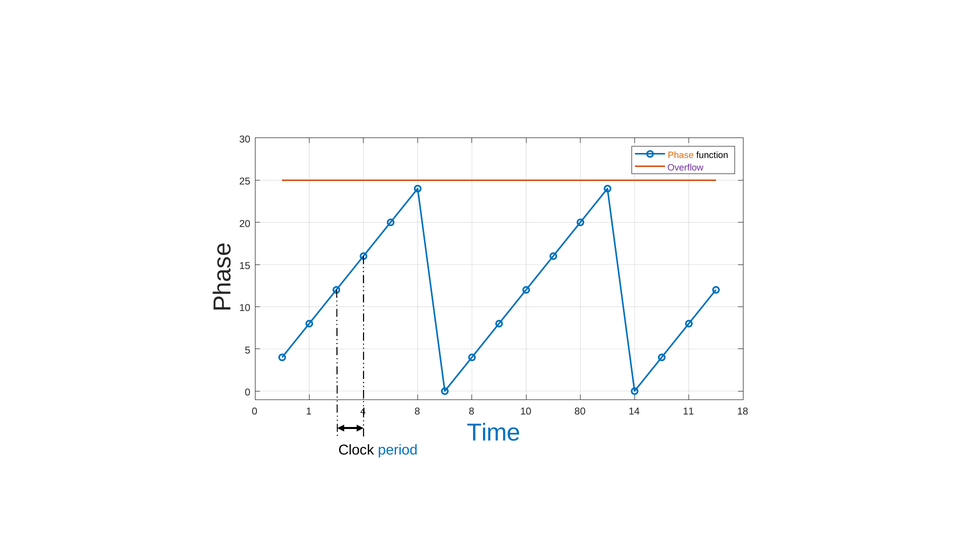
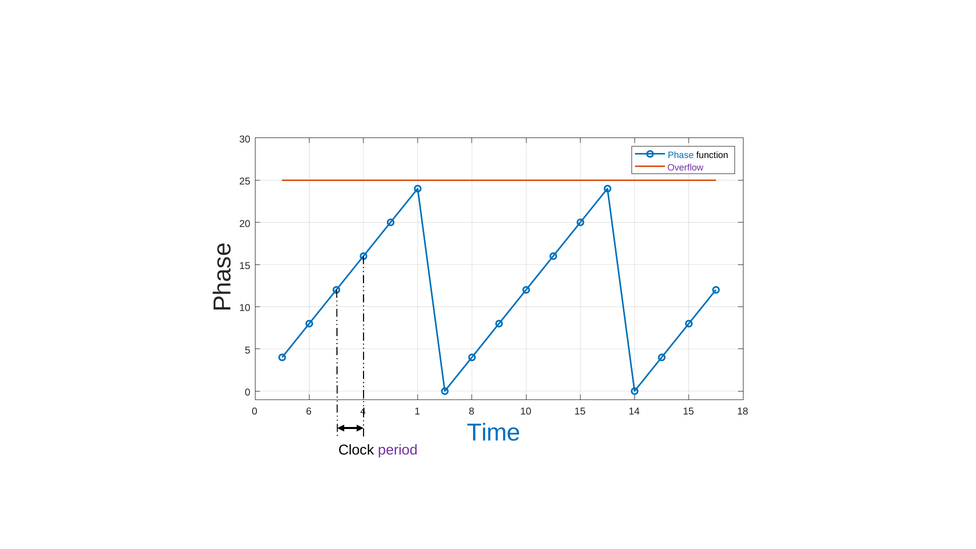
Phase colour: orange -> blue (681, 155)
1: 1 -> 6 (309, 411)
4 8: 8 -> 1 (417, 411)
8 10 80: 80 -> 15 (580, 411)
14 11: 11 -> 15 (688, 411)
period colour: blue -> purple (398, 450)
